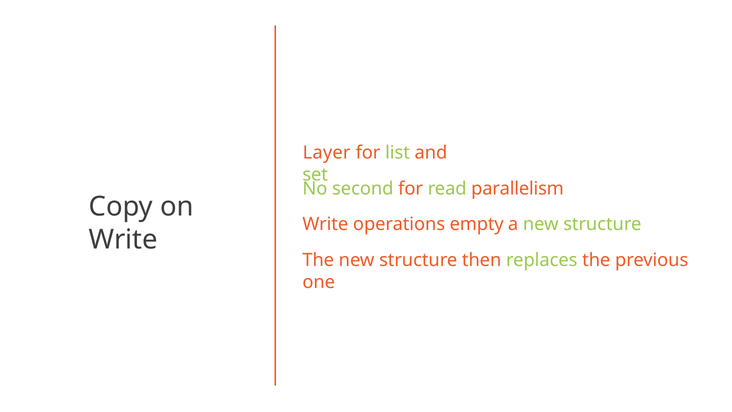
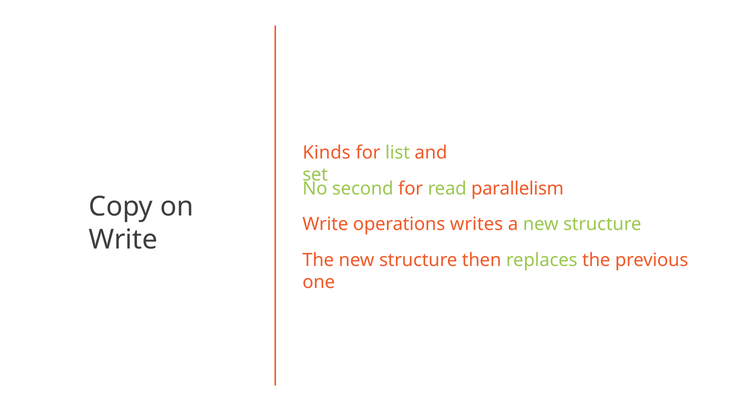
Layer: Layer -> Kinds (327, 153)
empty: empty -> writes (477, 224)
